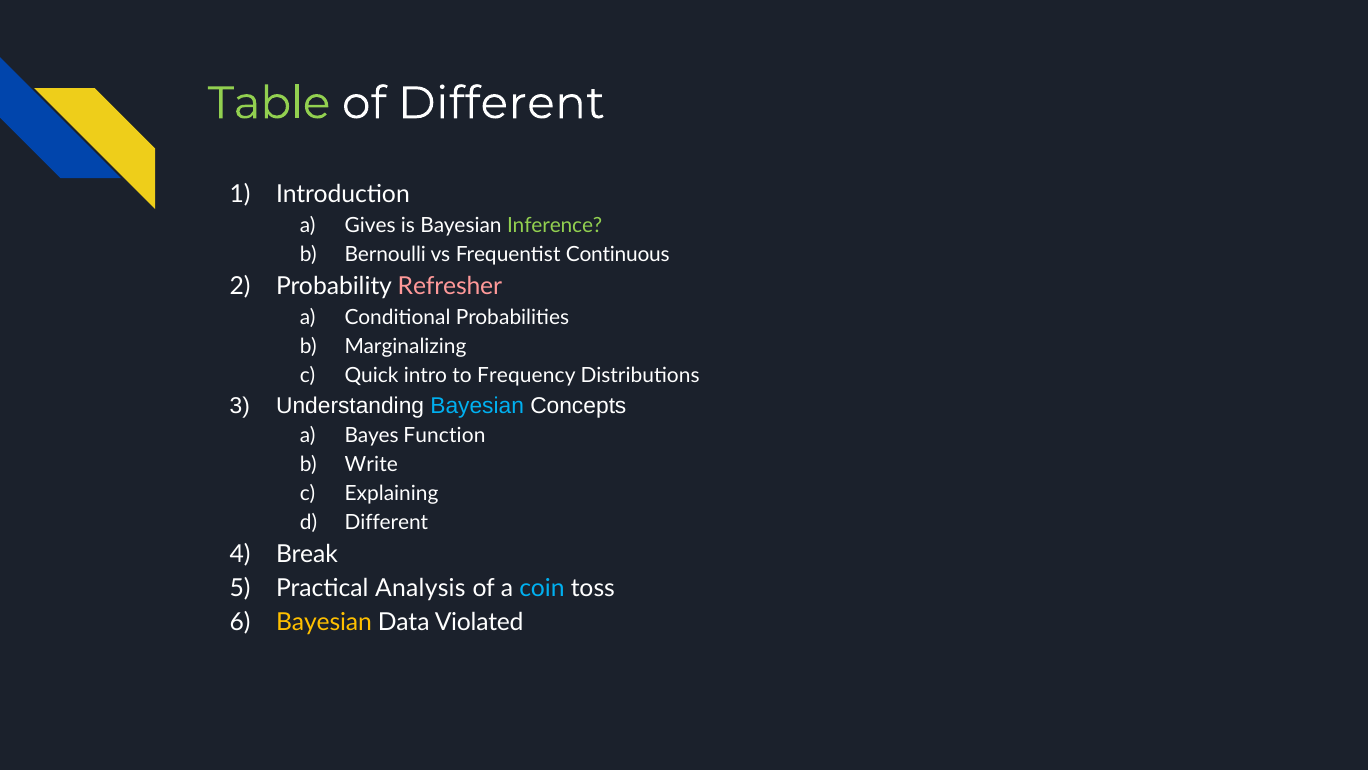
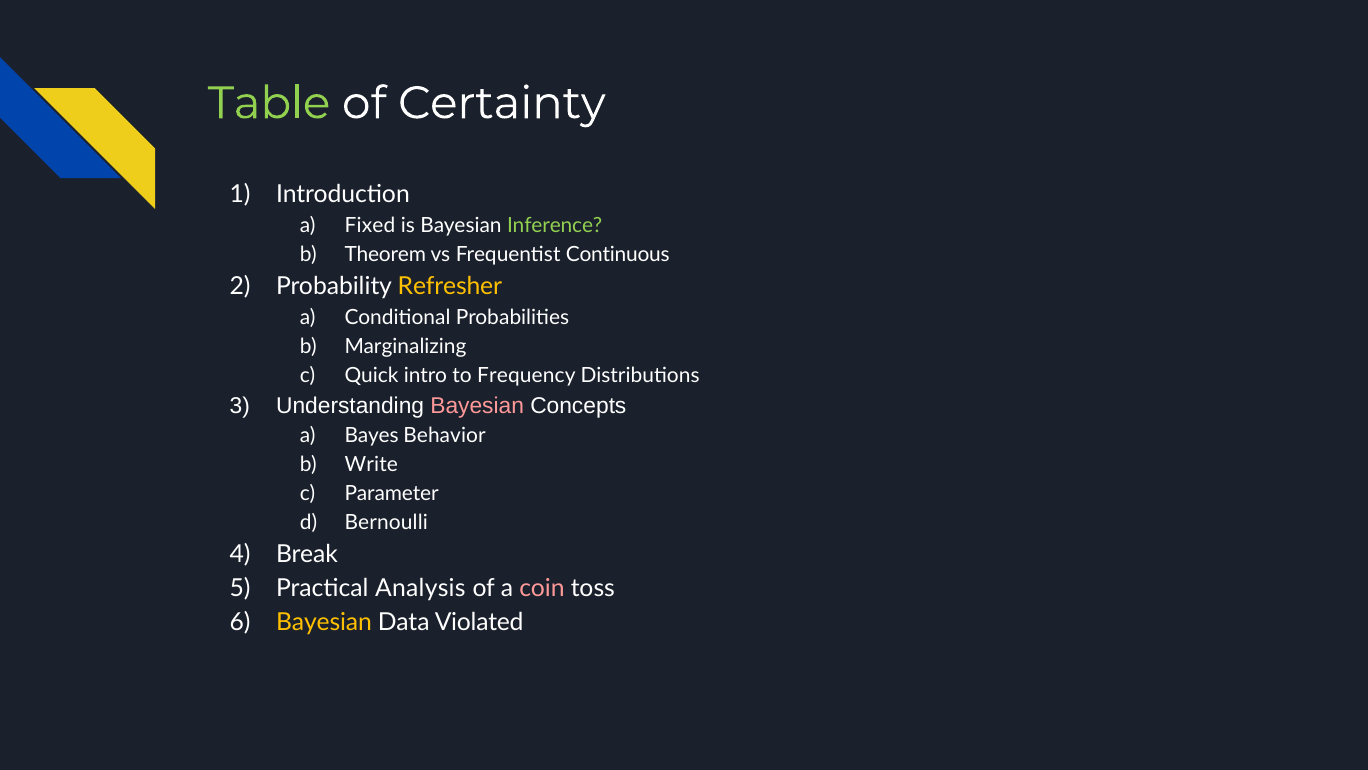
of Different: Different -> Certainty (502, 103)
Gives: Gives -> Fixed (370, 225)
Bernoulli: Bernoulli -> Theorem (385, 254)
Refresher colour: pink -> yellow (450, 286)
Bayesian colour: light blue -> pink (477, 405)
Function: Function -> Behavior (445, 435)
Explaining: Explaining -> Parameter (392, 493)
Different: Different -> Bernoulli (386, 522)
coin colour: light blue -> pink (542, 588)
